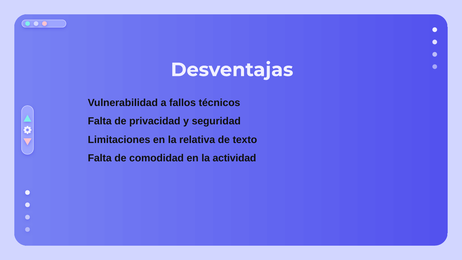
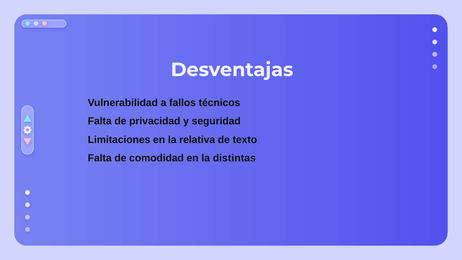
actividad: actividad -> distintas (234, 158)
